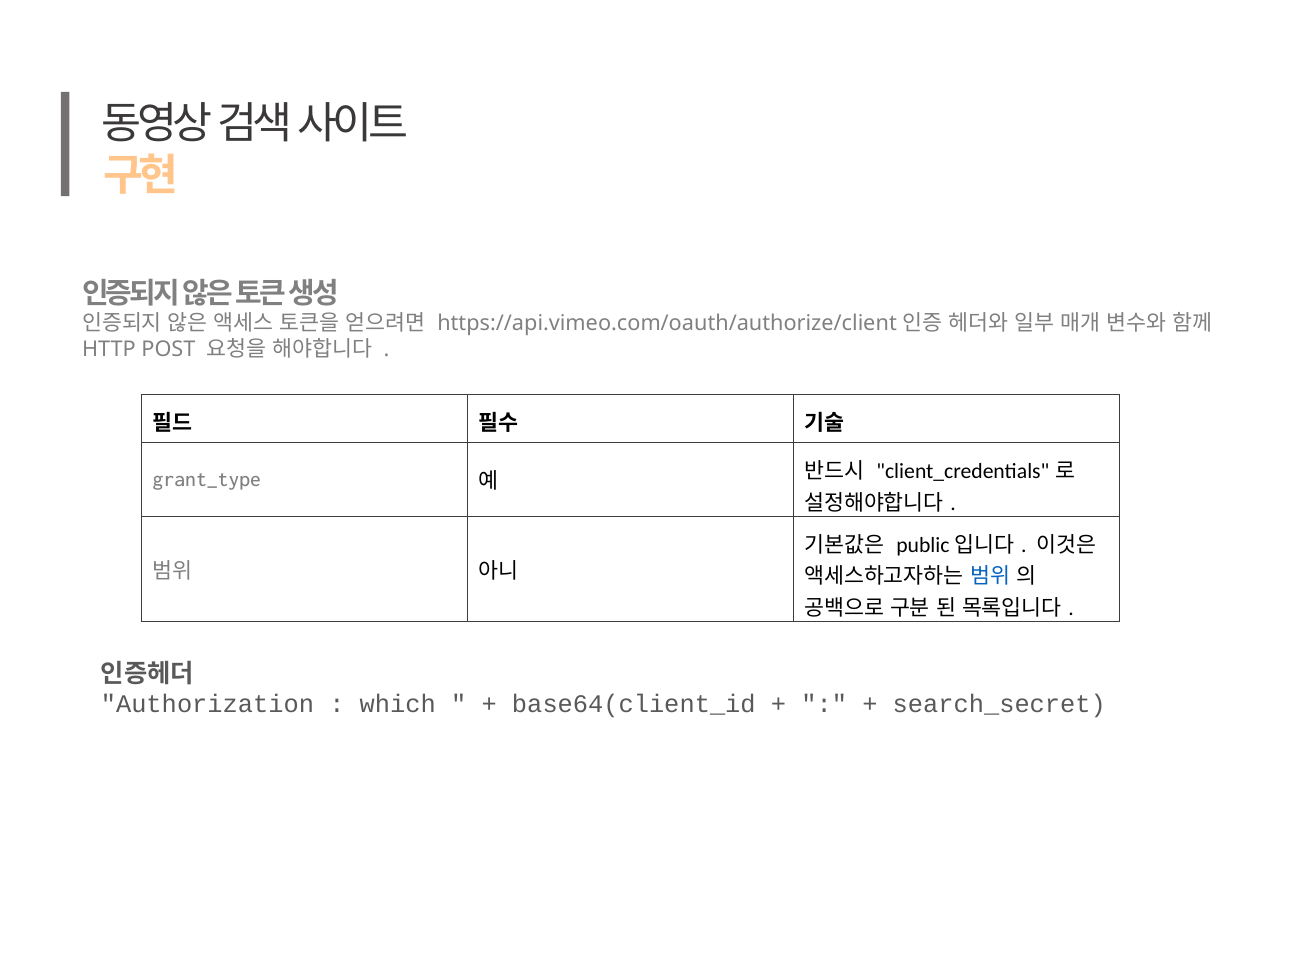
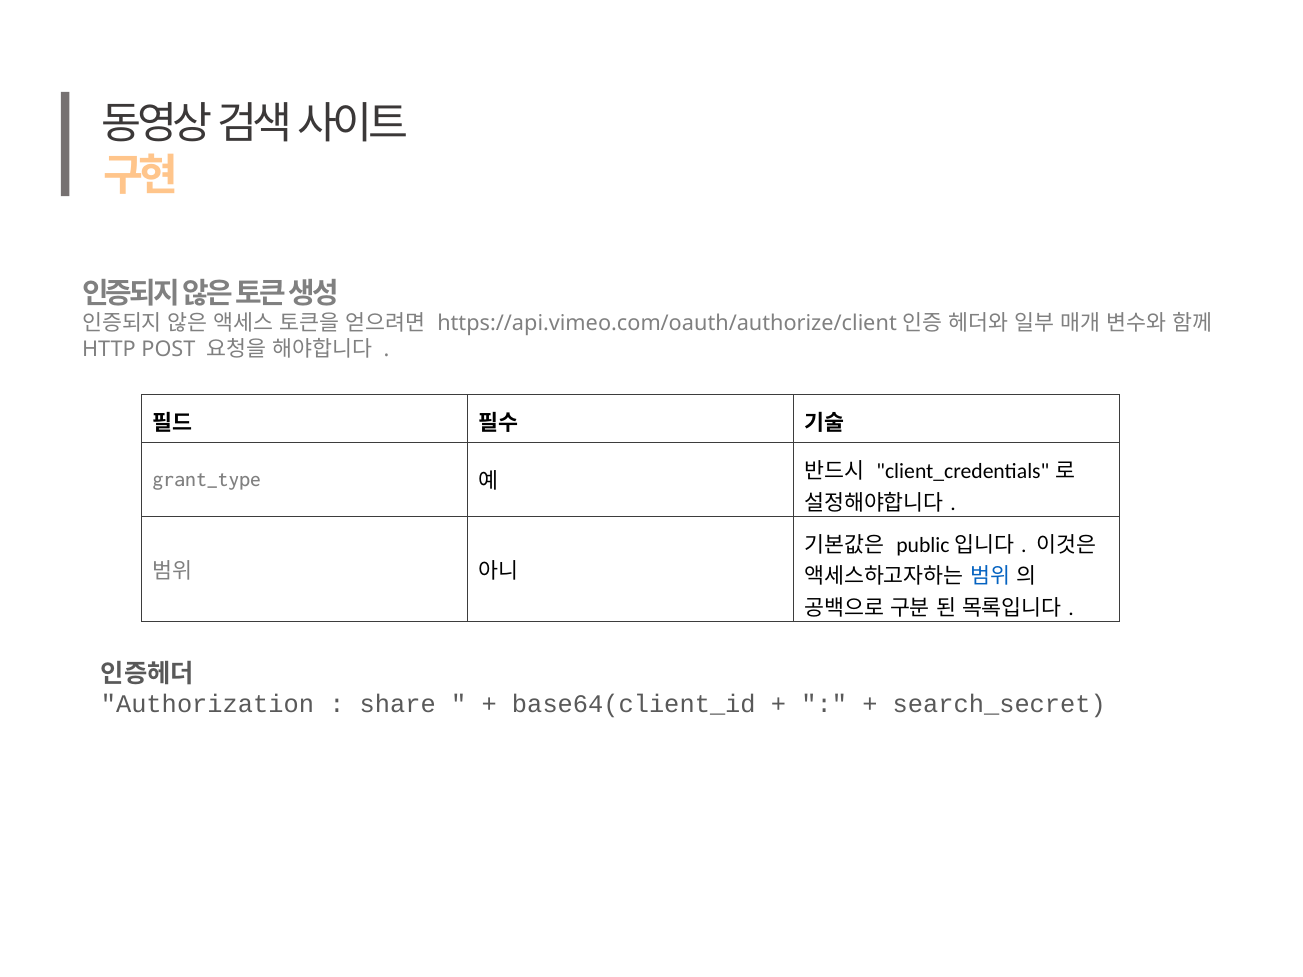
which: which -> share (398, 704)
